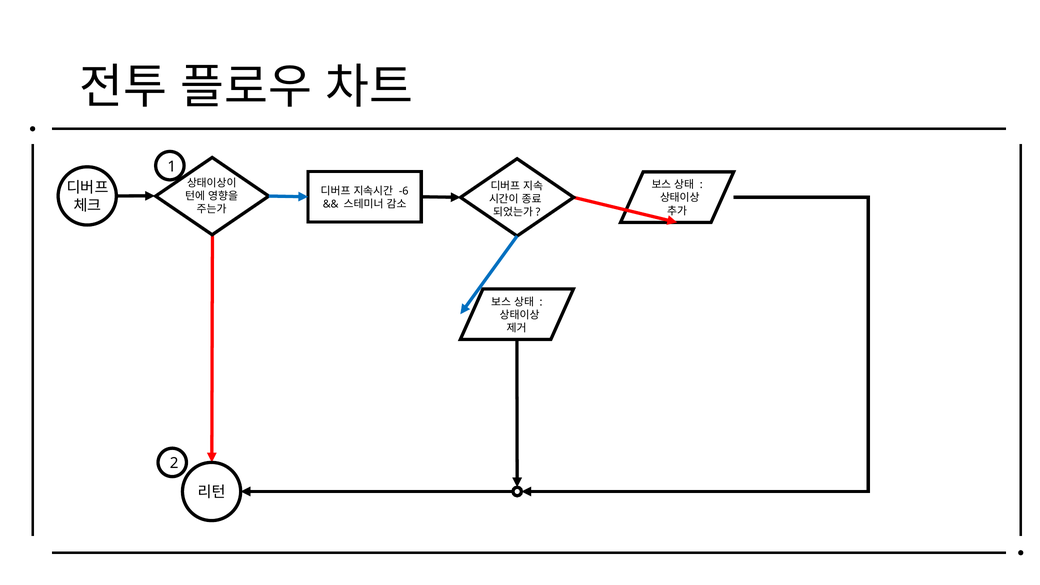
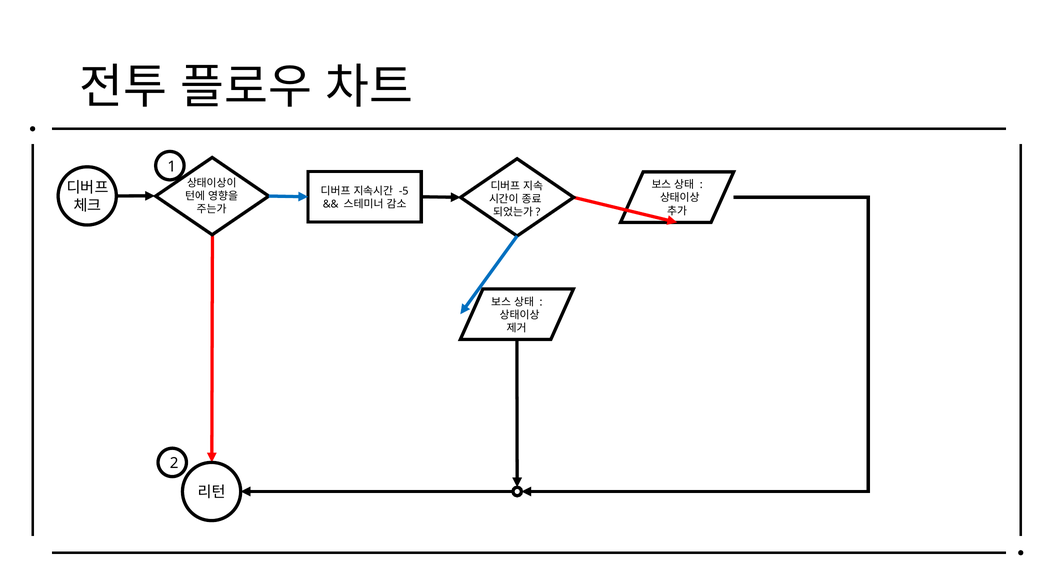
-6: -6 -> -5 (404, 191)
